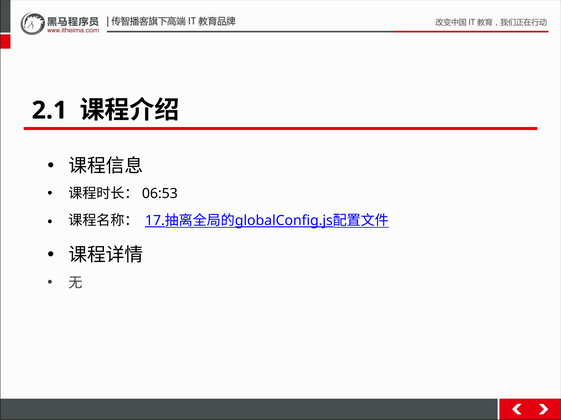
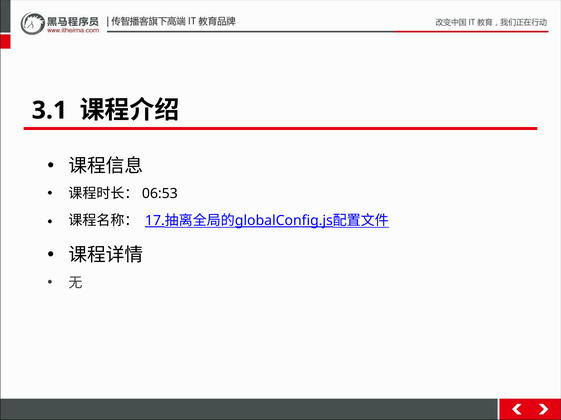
2.1: 2.1 -> 3.1 (49, 111)
